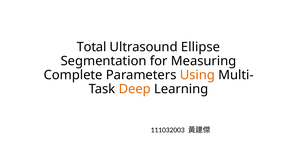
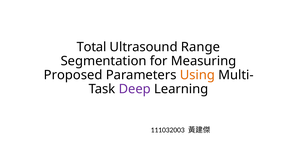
Ellipse: Ellipse -> Range (201, 47)
Complete: Complete -> Proposed (73, 75)
Deep colour: orange -> purple (135, 89)
